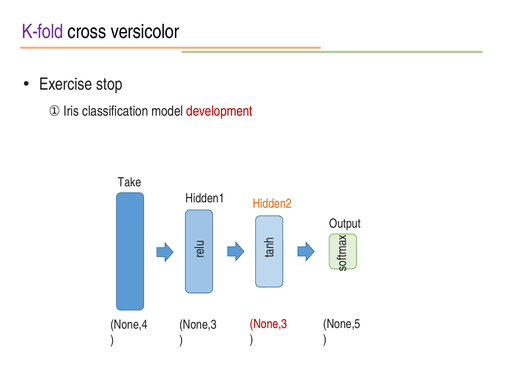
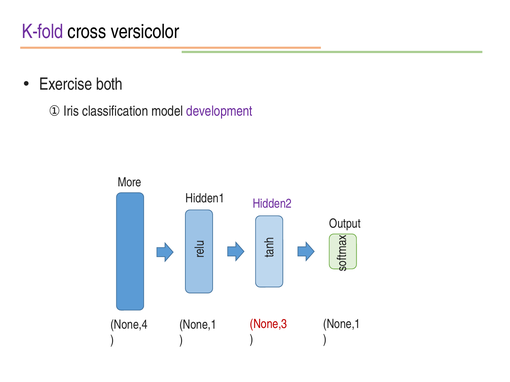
stop: stop -> both (109, 84)
development colour: red -> purple (219, 111)
Take: Take -> More (130, 183)
Hidden2 colour: orange -> purple (272, 204)
None,5: None,5 -> None,1 (342, 324)
None,3: None,3 -> None,1 (198, 325)
